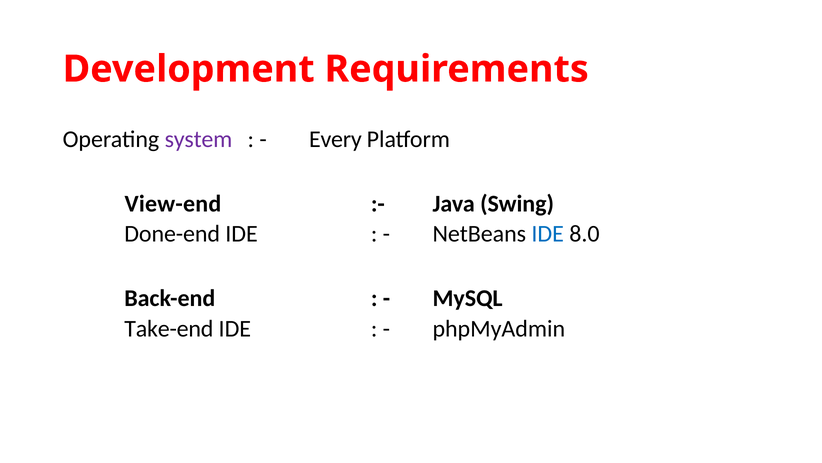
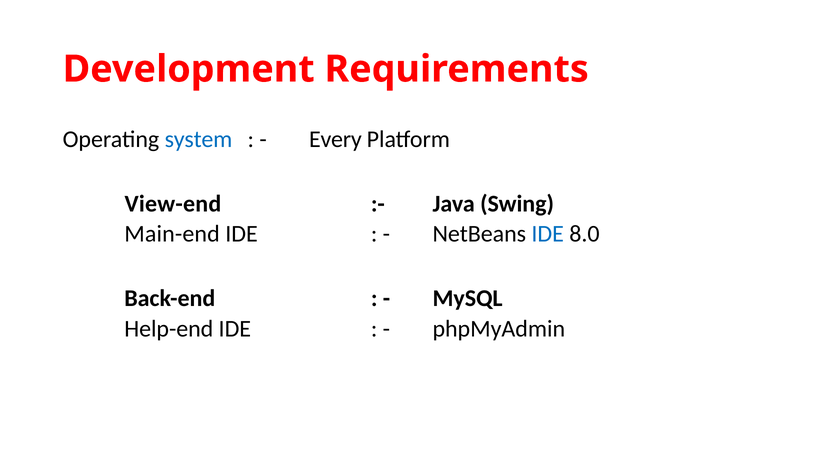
system colour: purple -> blue (198, 139)
Done-end: Done-end -> Main-end (172, 234)
Take-end: Take-end -> Help-end (169, 328)
